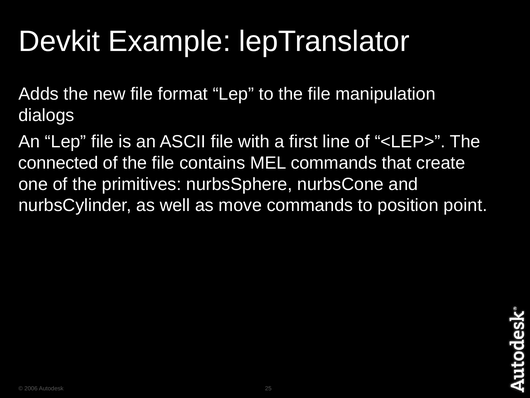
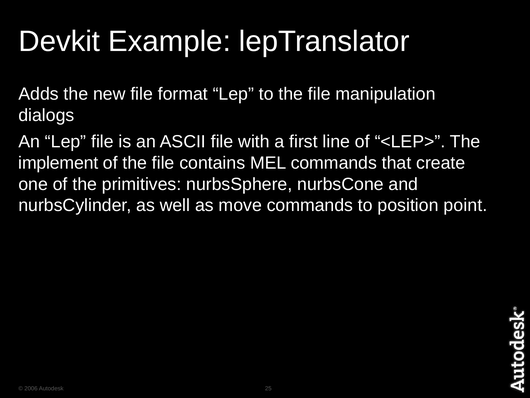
connected: connected -> implement (58, 163)
